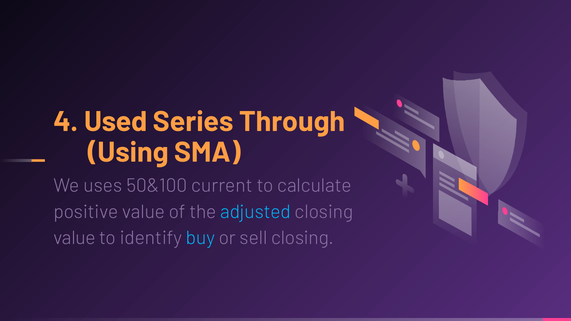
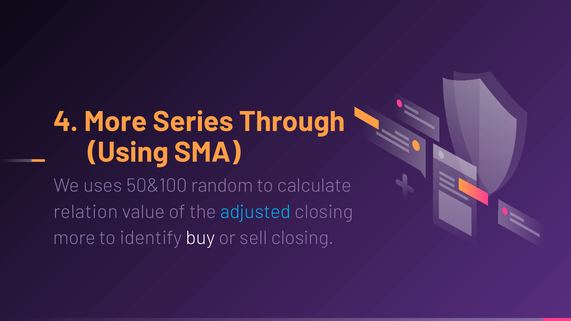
4 Used: Used -> More (116, 122)
current: current -> random (222, 186)
positive: positive -> relation (86, 212)
value: value -> more (74, 238)
buy colour: light blue -> white (200, 238)
